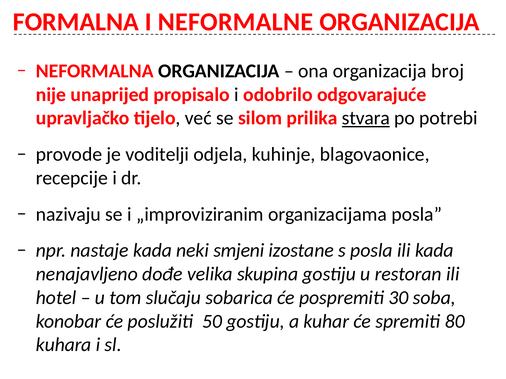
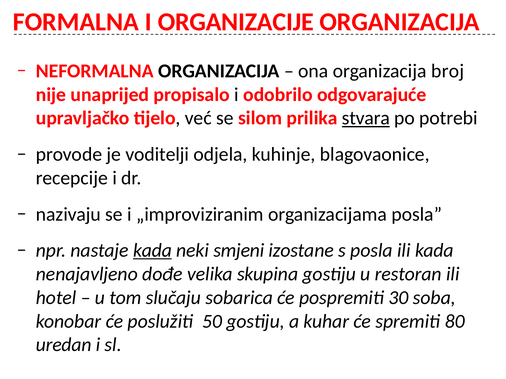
NEFORMALNE: NEFORMALNE -> ORGANIZACIJE (236, 22)
kada underline: none -> present (152, 251)
kuhara: kuhara -> uredan (64, 345)
